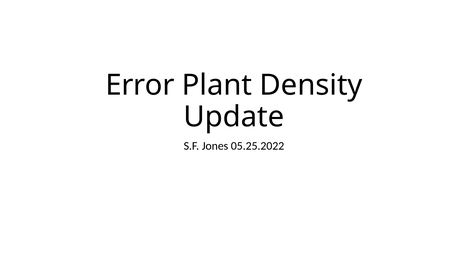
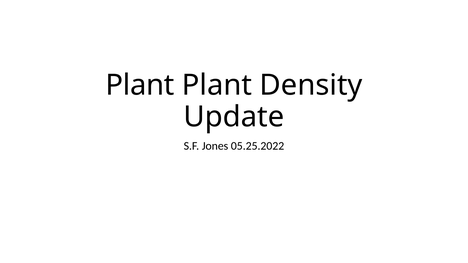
Error: Error -> Plant (140, 85)
